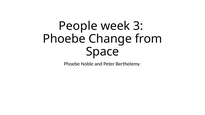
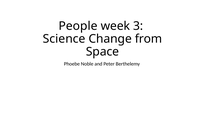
Phoebe: Phoebe -> Science (64, 39)
